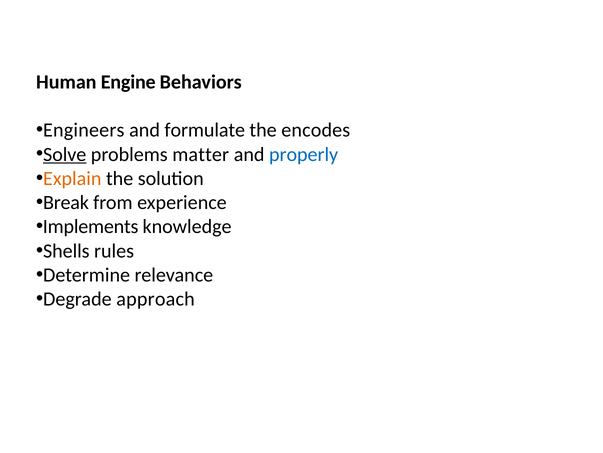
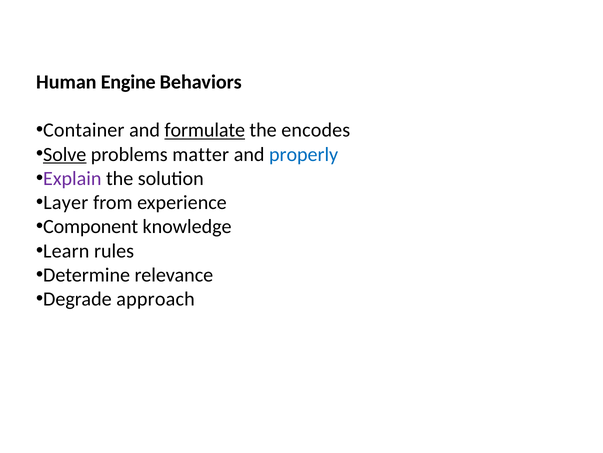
Engineers: Engineers -> Container (84, 130)
formulate underline: none -> present (205, 130)
Explain colour: orange -> purple (72, 178)
Break: Break -> Layer (66, 202)
Implements: Implements -> Component (91, 226)
Shells: Shells -> Learn (66, 251)
